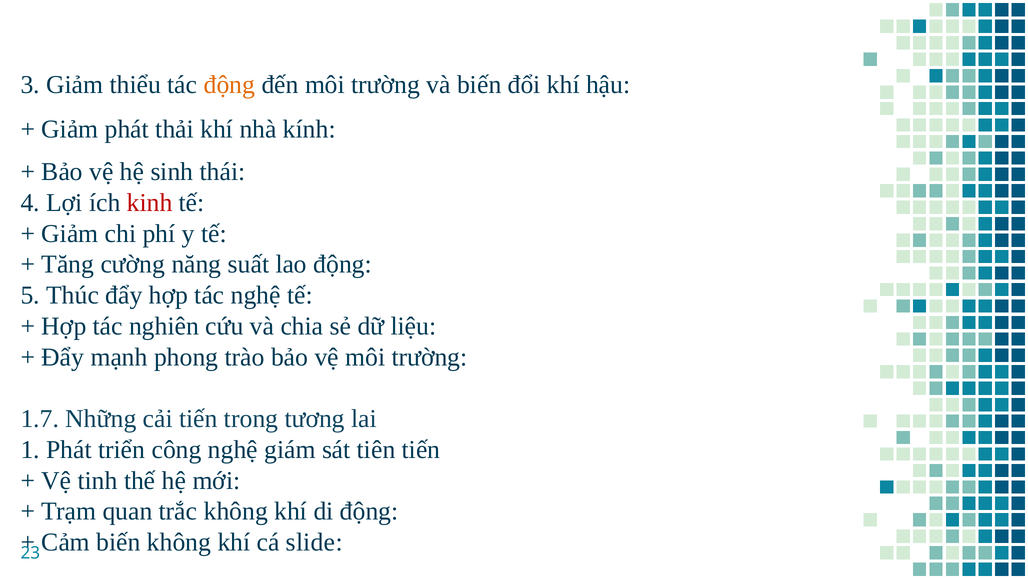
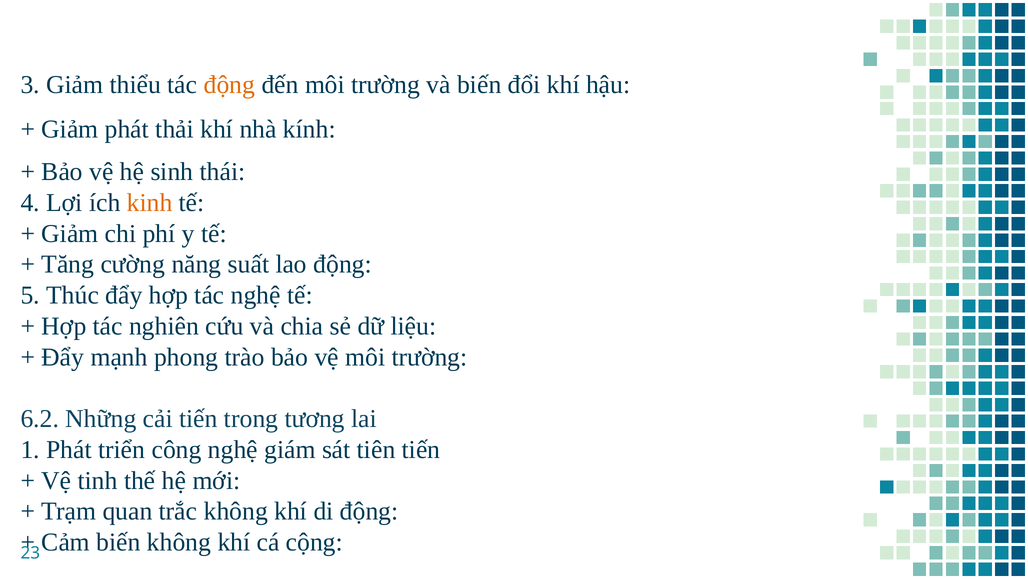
kinh colour: red -> orange (150, 202)
1.7: 1.7 -> 6.2 (40, 418)
slide: slide -> cộng (314, 542)
